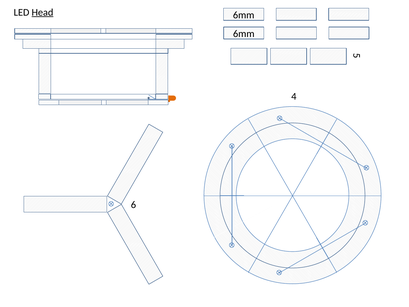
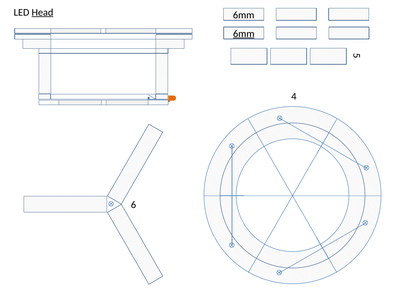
6mm underline: none -> present (244, 34)
